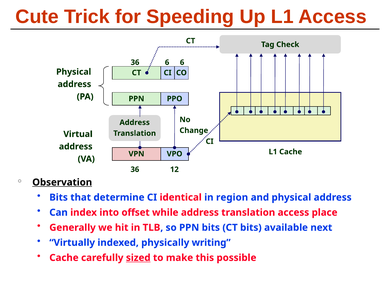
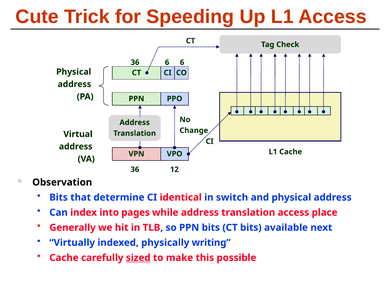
Observation underline: present -> none (62, 183)
region: region -> switch (232, 198)
offset: offset -> pages (136, 213)
